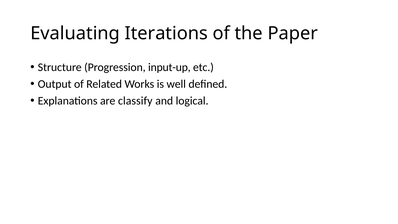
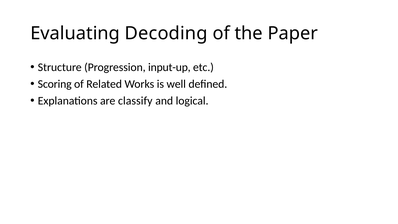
Iterations: Iterations -> Decoding (166, 33)
Output: Output -> Scoring (55, 84)
